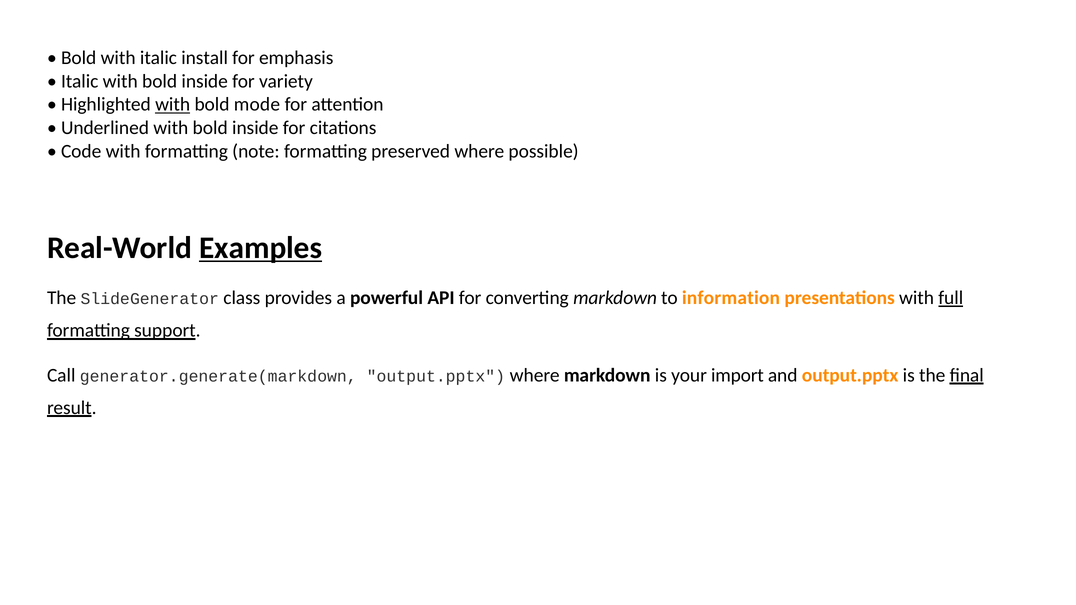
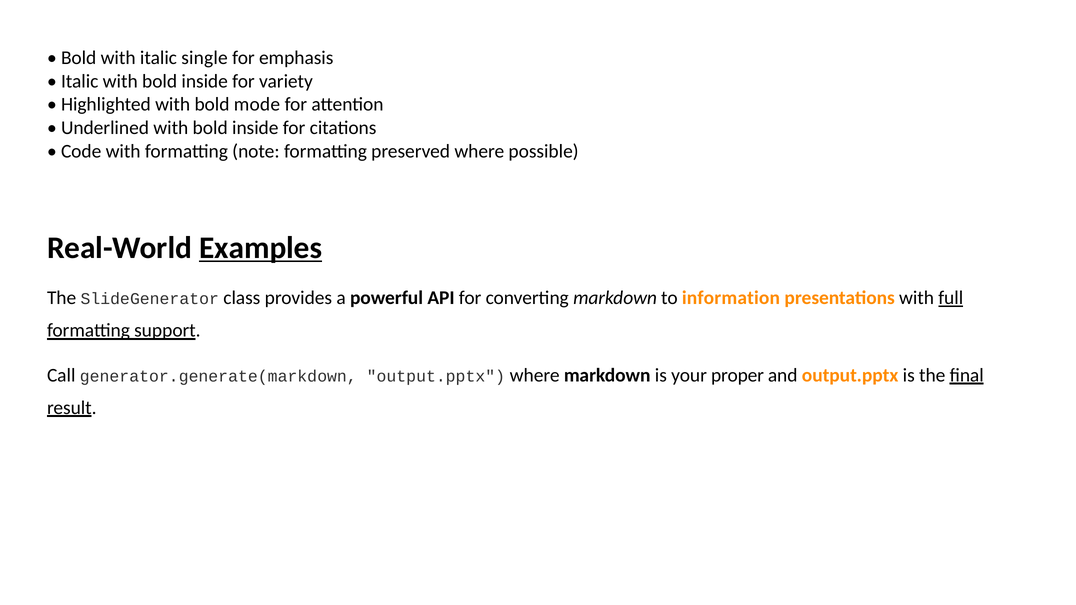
install: install -> single (205, 58)
with underline: present -> none (173, 105)
import: import -> proper (737, 375)
